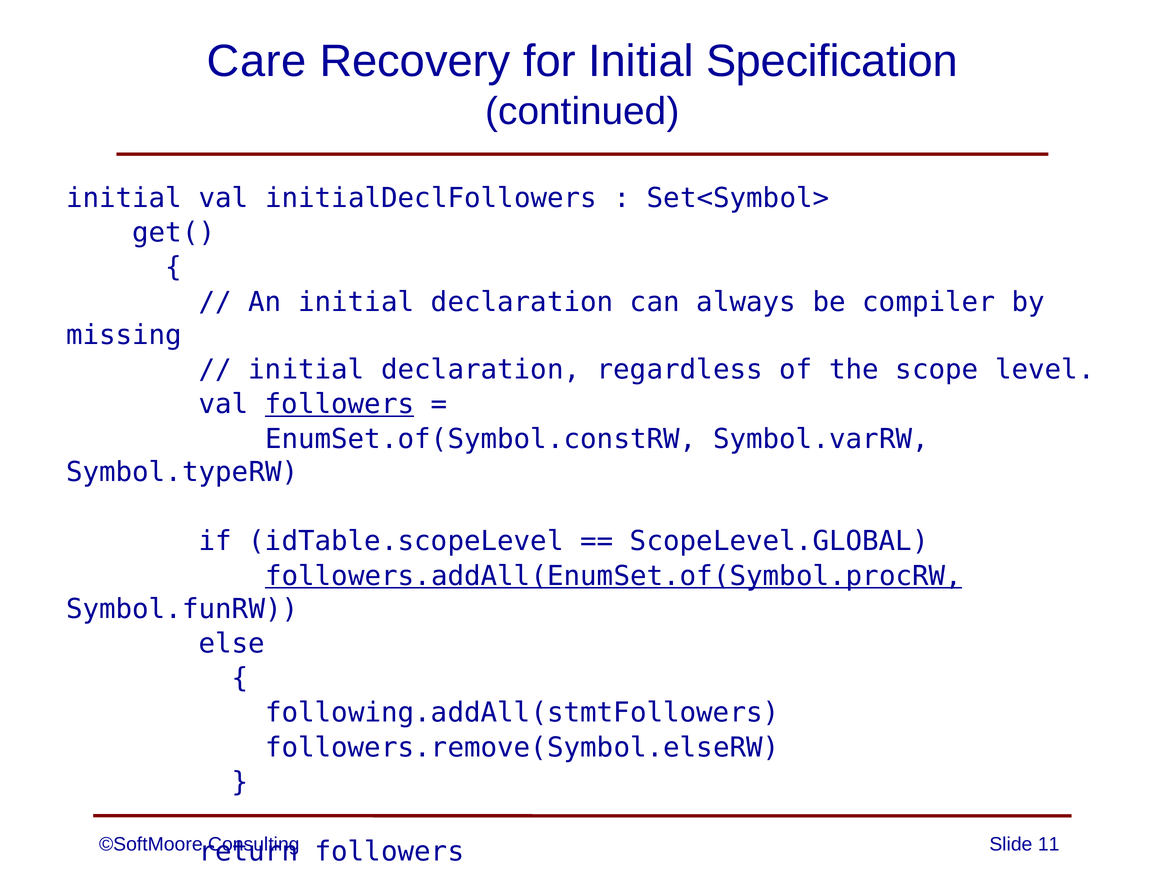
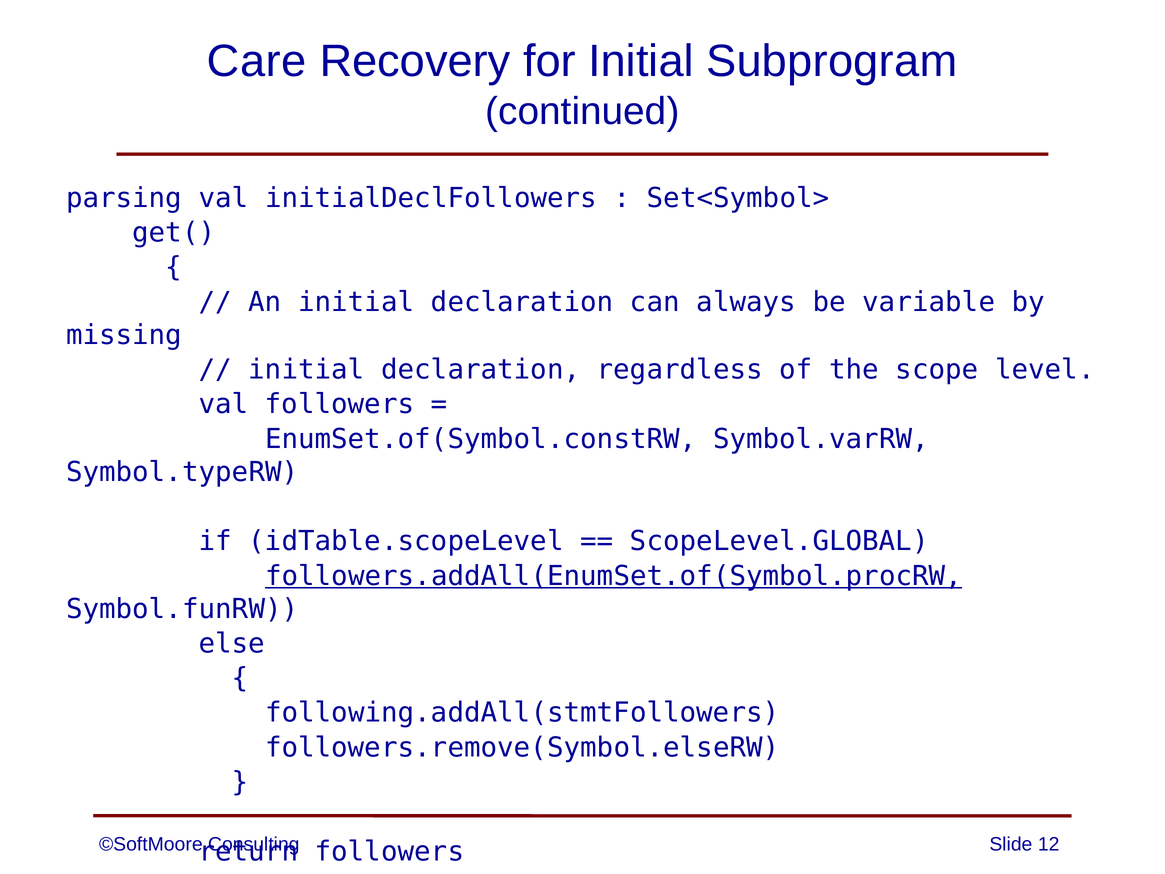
Specification: Specification -> Subprogram (832, 61)
initial: initial -> parsing (124, 198)
compiler: compiler -> variable (929, 302)
followers underline: present -> none (340, 404)
11: 11 -> 12 (1049, 844)
